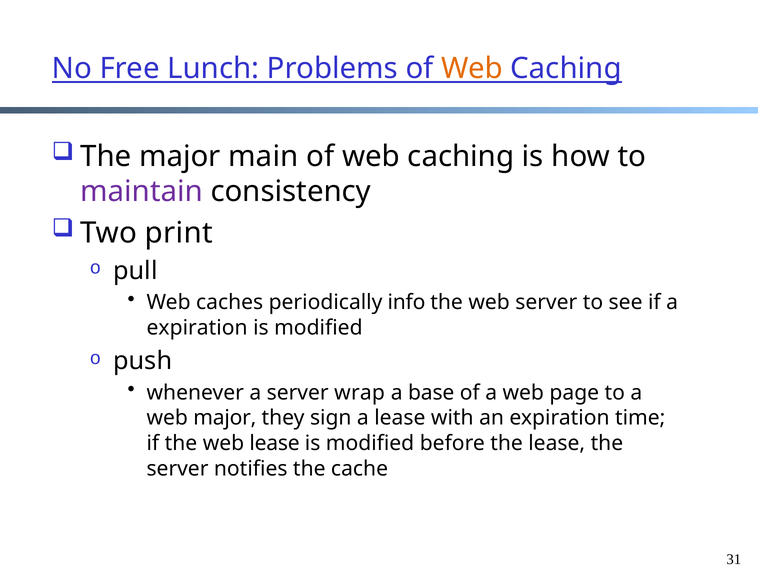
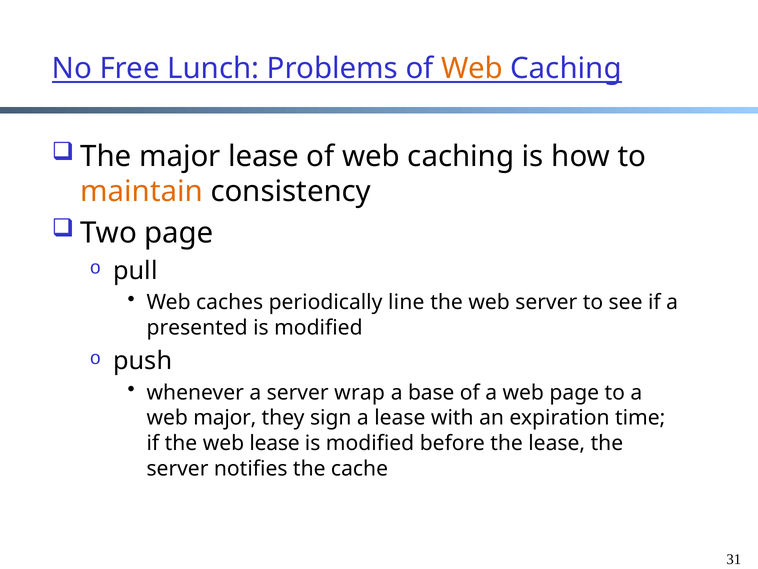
major main: main -> lease (264, 156)
maintain colour: purple -> orange (142, 192)
Two print: print -> page (179, 233)
info: info -> line (406, 302)
expiration: expiration -> presented (197, 327)
